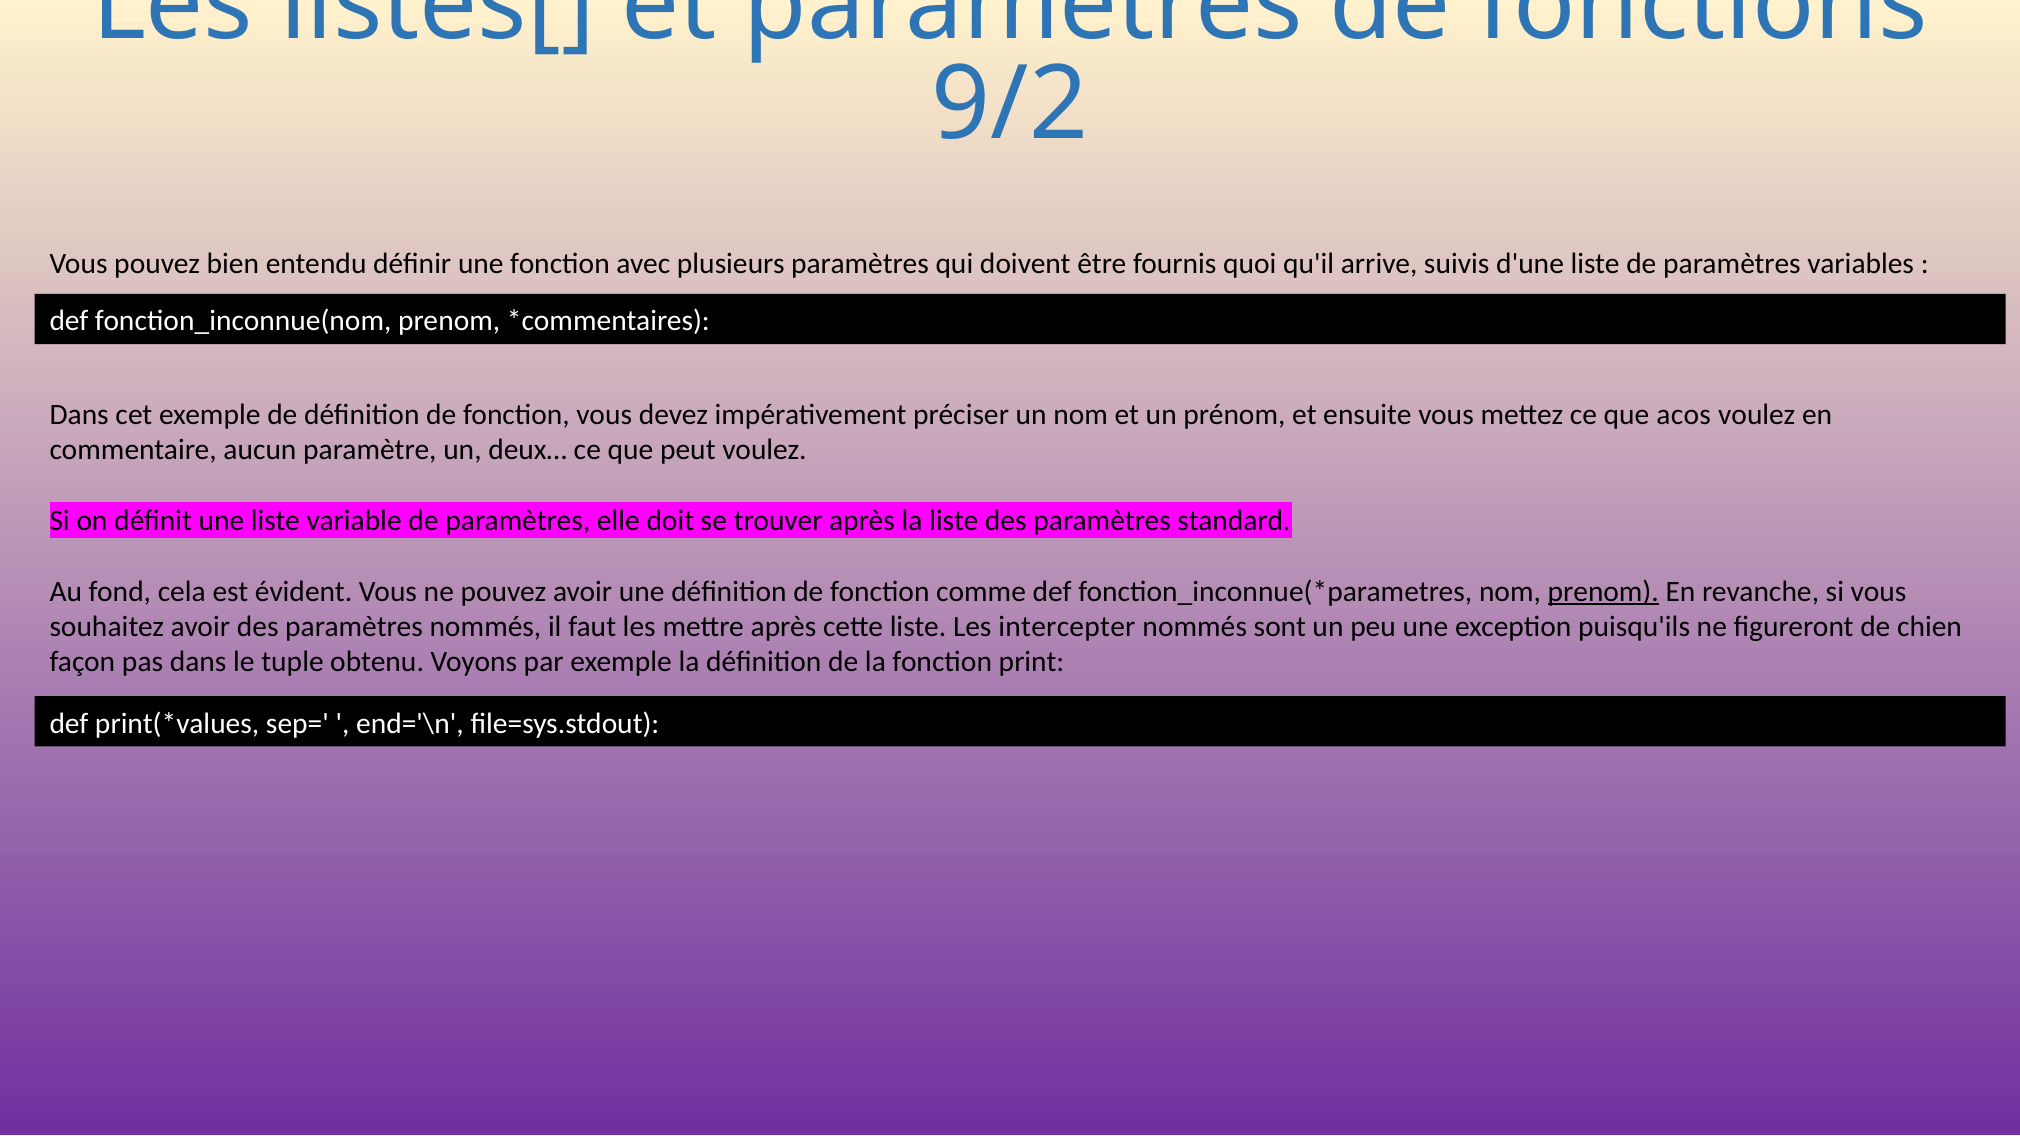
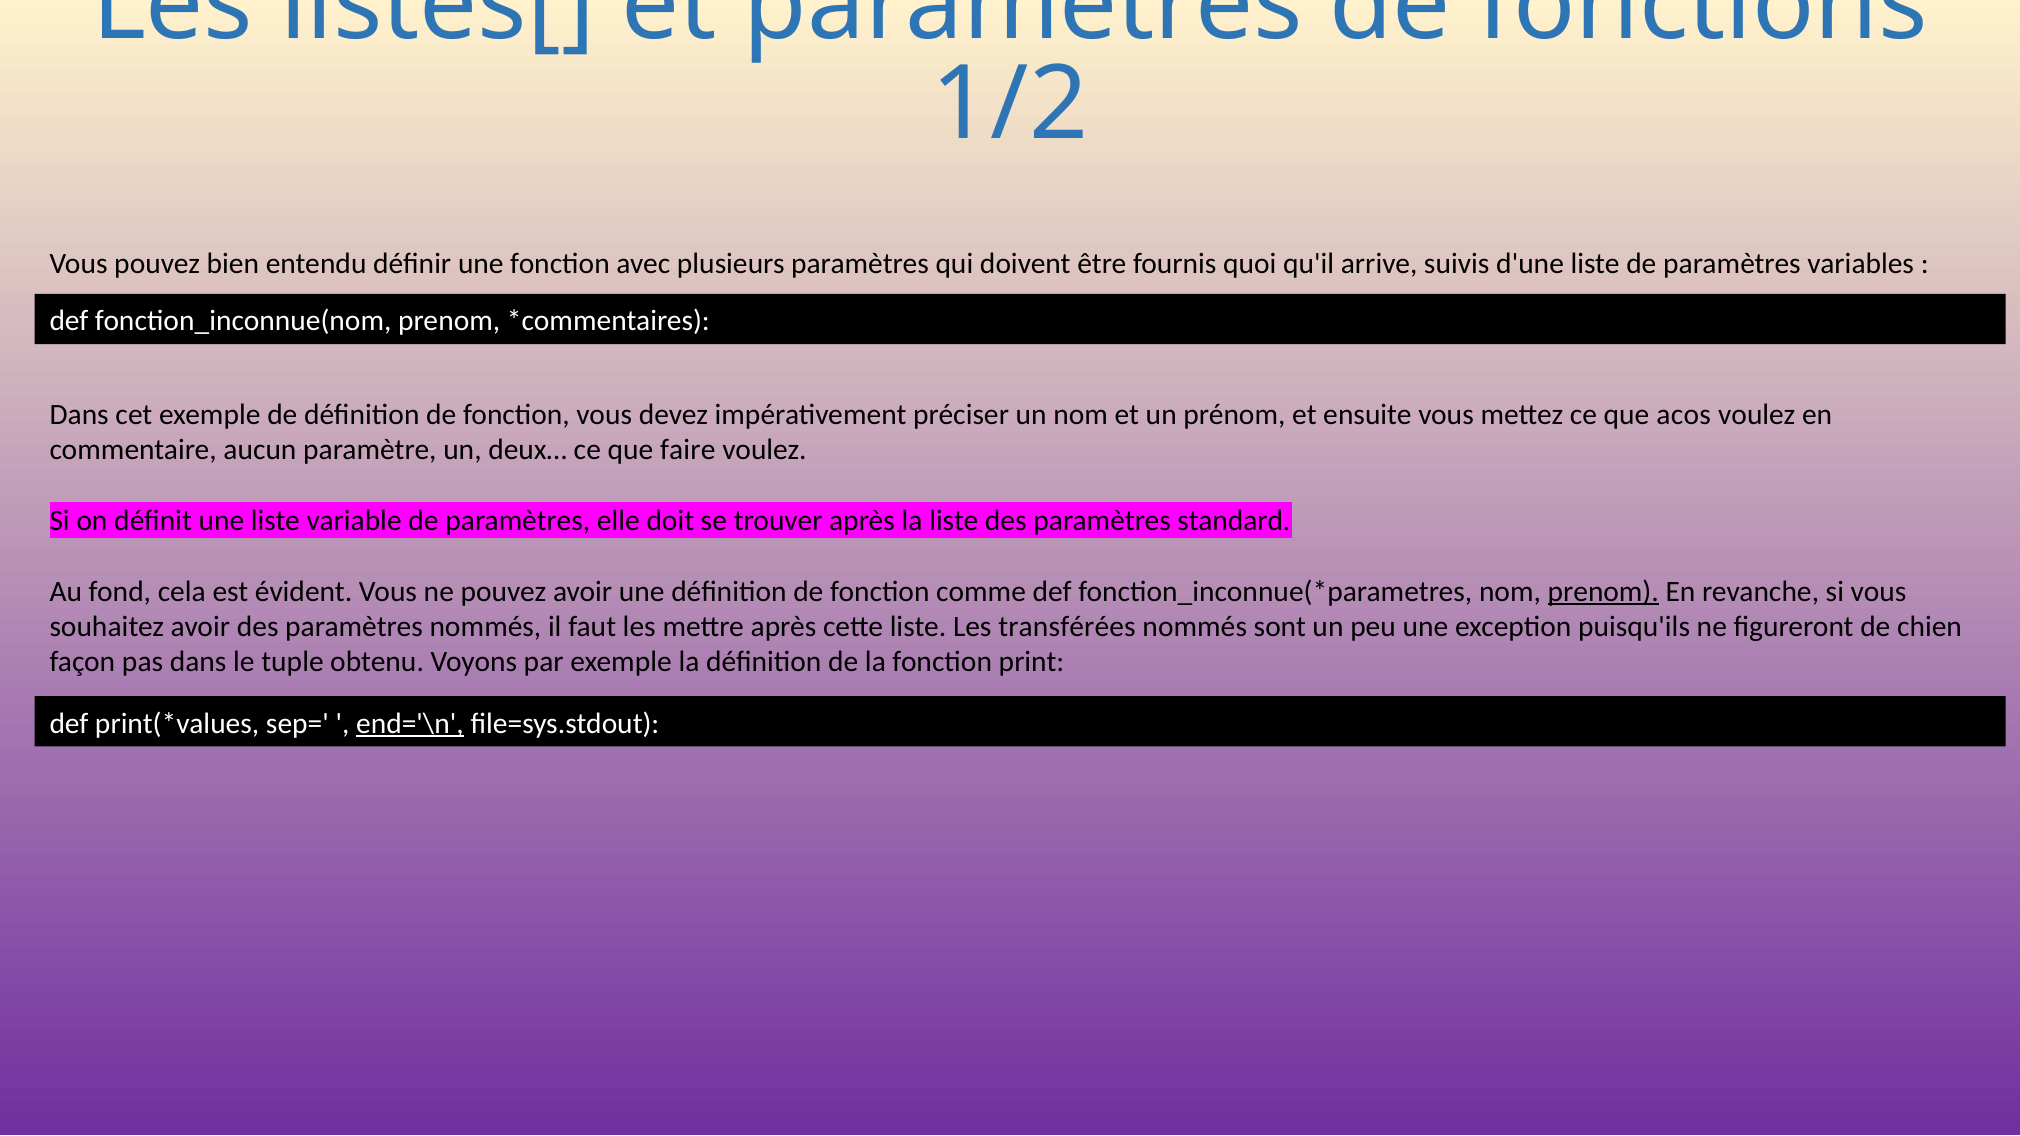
9/2: 9/2 -> 1/2 (1010, 105)
peut: peut -> faire (688, 450)
intercepter: intercepter -> transférées (1067, 627)
end='\n underline: none -> present (410, 723)
